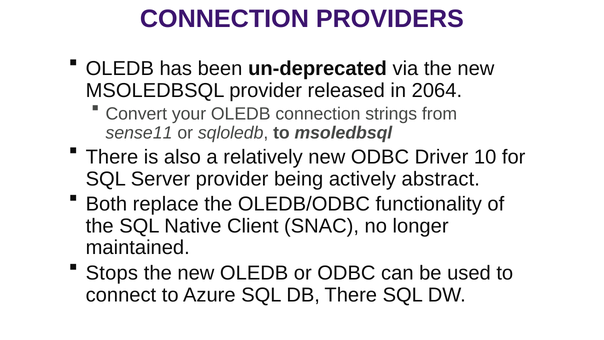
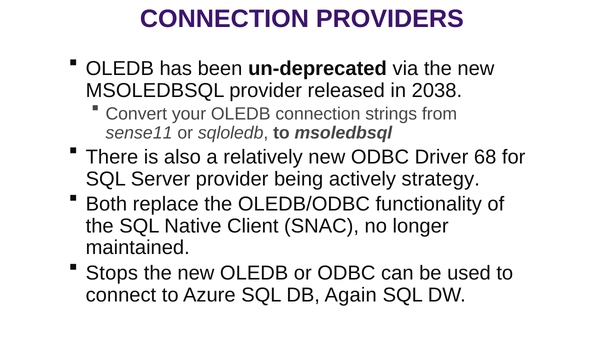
2064: 2064 -> 2038 (437, 90)
10: 10 -> 68 (485, 157)
abstract: abstract -> strategy (441, 179)
DB There: There -> Again (351, 295)
